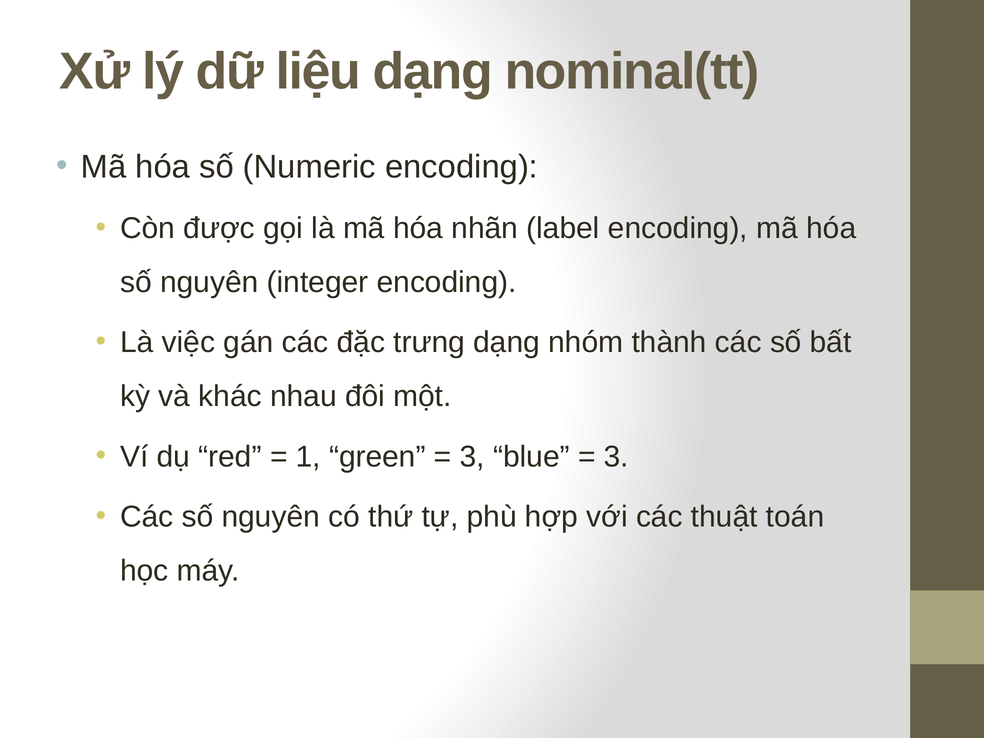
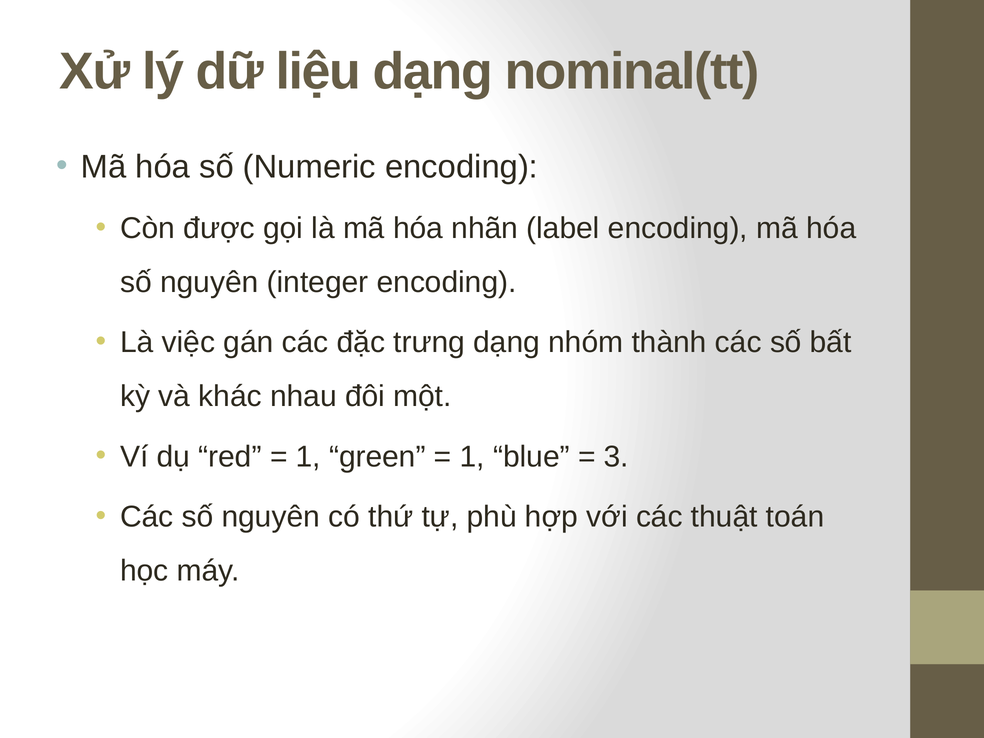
3: 3 -> 1 (472, 457)
